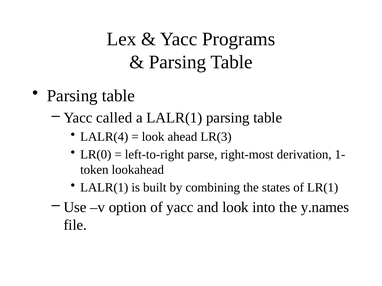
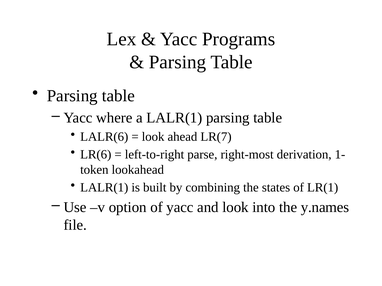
called: called -> where (114, 118)
LALR(4: LALR(4 -> LALR(6 (104, 137)
LR(3: LR(3 -> LR(7 (216, 137)
LR(0: LR(0 -> LR(6 (96, 155)
